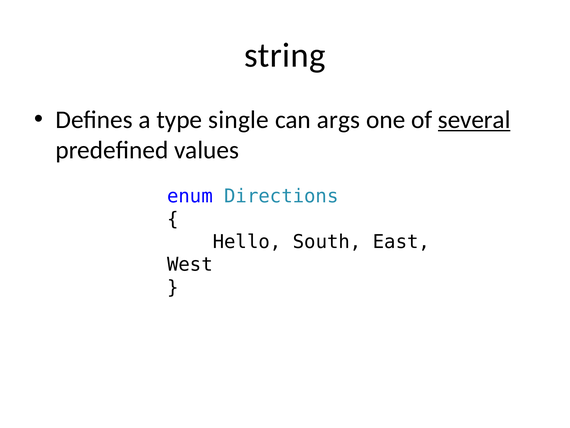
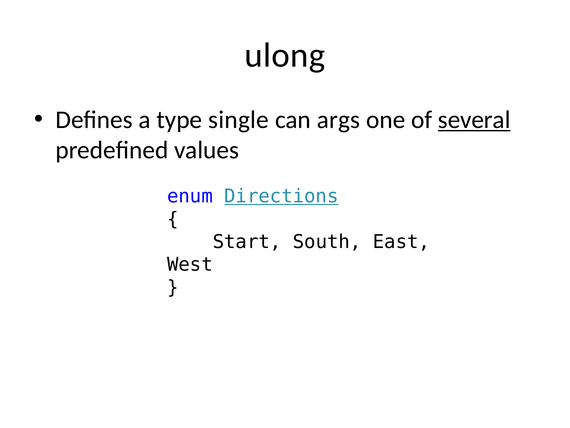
string: string -> ulong (285, 55)
Directions underline: none -> present (281, 196)
Hello: Hello -> Start (247, 242)
